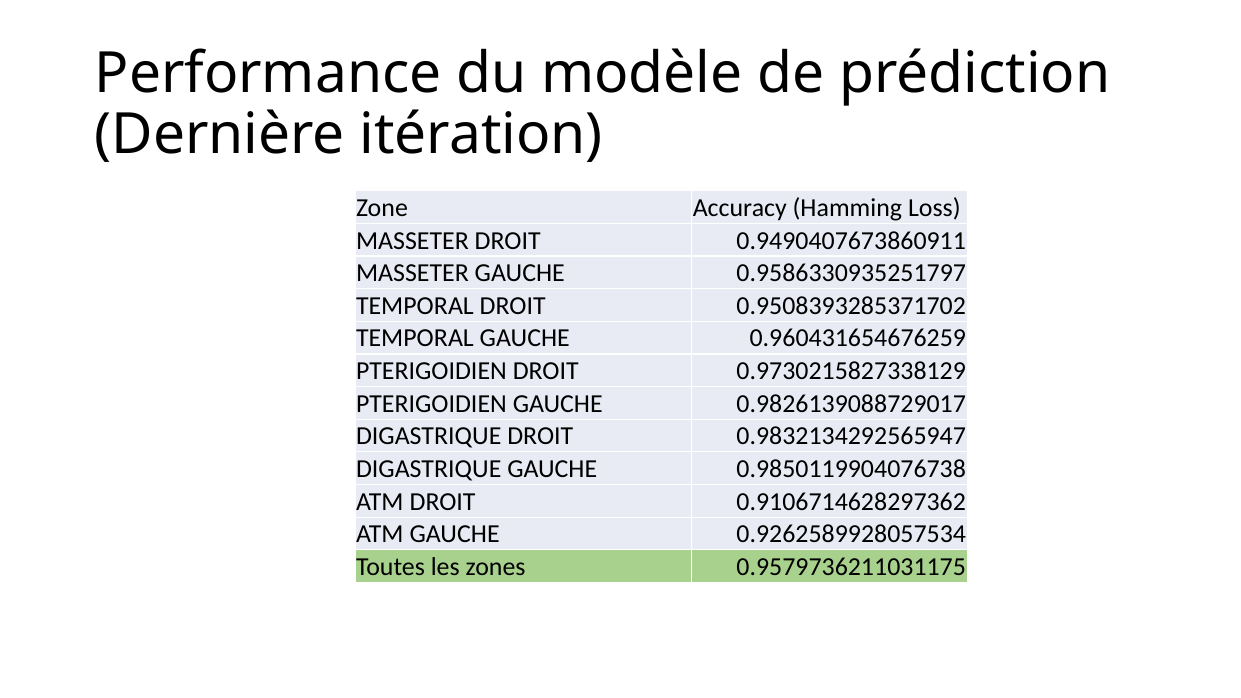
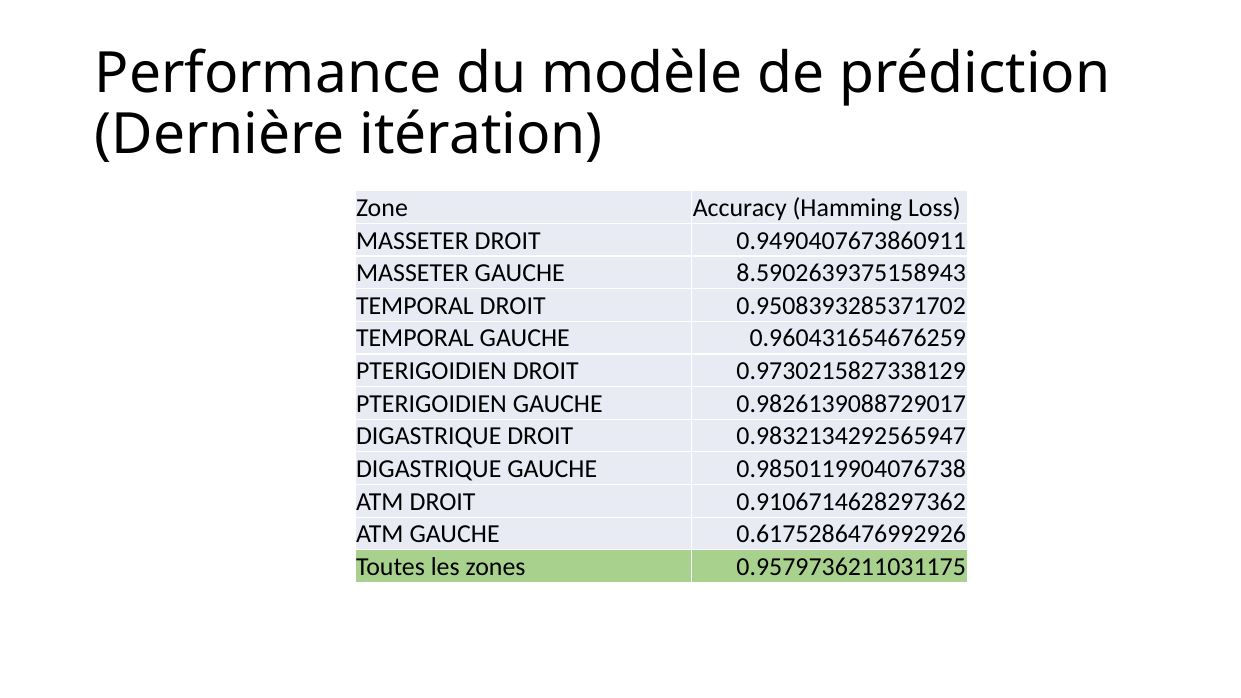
0.9586330935251797: 0.9586330935251797 -> 8.5902639375158943 (851, 273)
0.9262589928057534: 0.9262589928057534 -> 0.6175286476992926 (851, 534)
